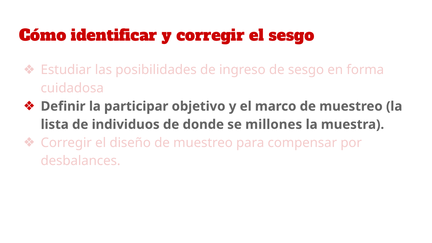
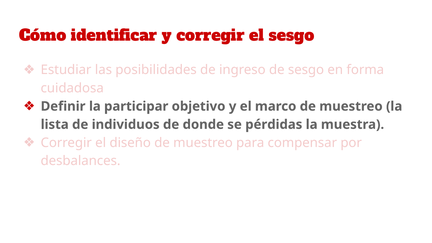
millones: millones -> pérdidas (274, 124)
